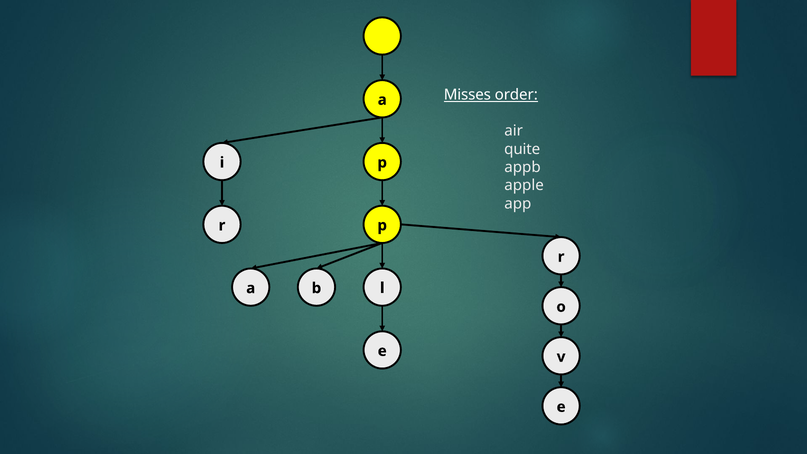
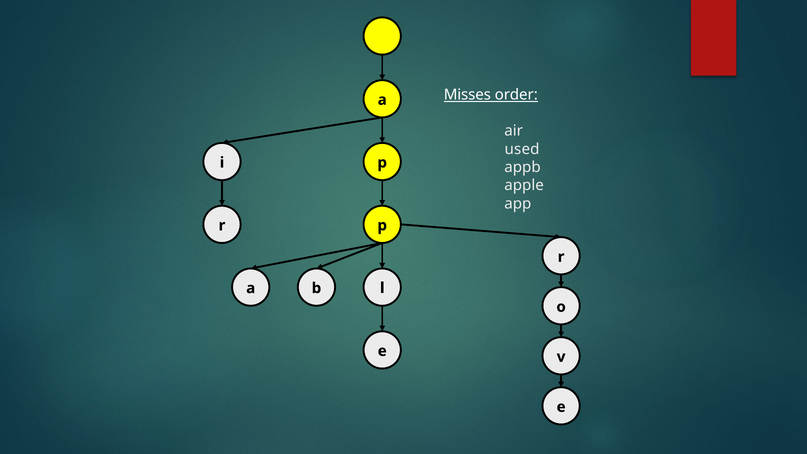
quite: quite -> used (522, 149)
